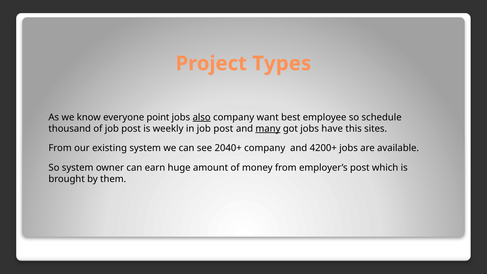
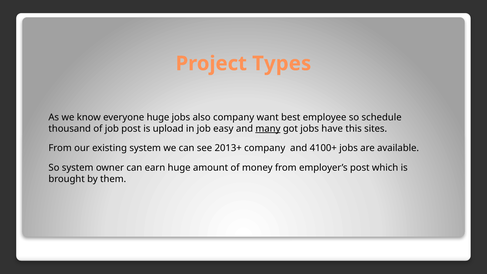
everyone point: point -> huge (158, 117)
also underline: present -> none (202, 117)
weekly: weekly -> upload (168, 129)
in job post: post -> easy (223, 129)
2040+: 2040+ -> 2013+ (228, 148)
4200+: 4200+ -> 4100+ (323, 148)
